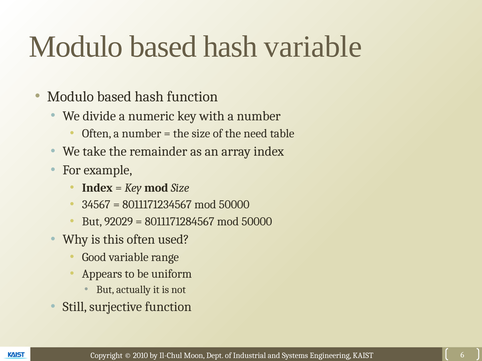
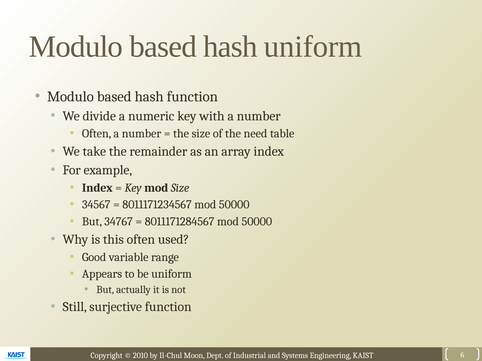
hash variable: variable -> uniform (313, 47)
92029: 92029 -> 34767 (119, 222)
